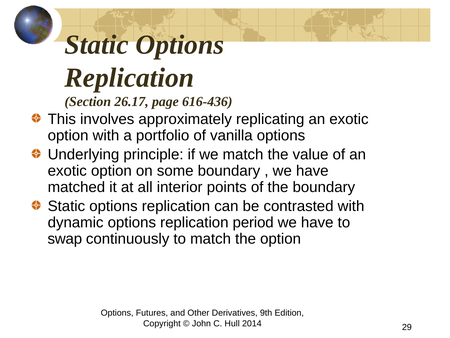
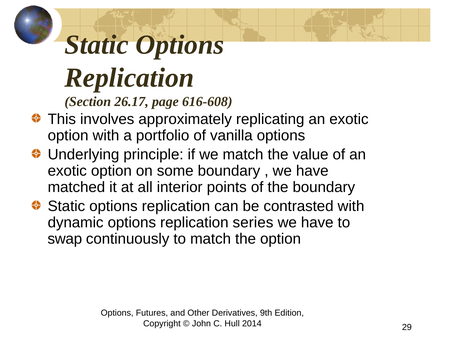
616-436: 616-436 -> 616-608 (207, 101)
period: period -> series (253, 222)
